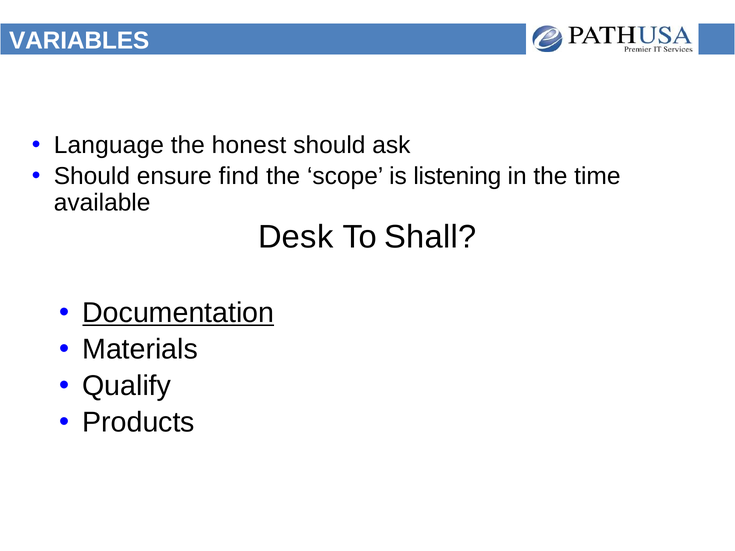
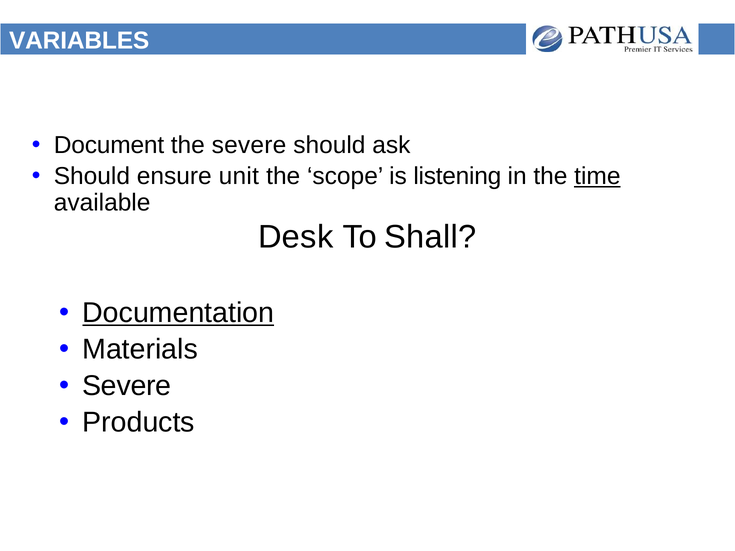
Language: Language -> Document (109, 145)
the honest: honest -> severe (249, 145)
find: find -> unit (239, 176)
time underline: none -> present (597, 176)
Qualify: Qualify -> Severe (127, 386)
